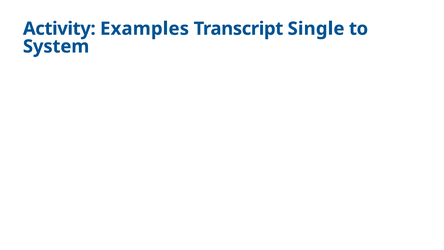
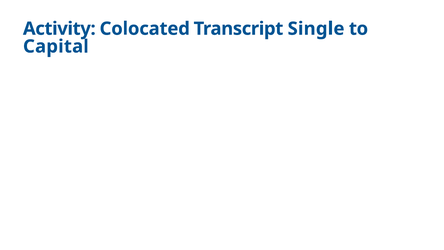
Examples: Examples -> Colocated (145, 29)
System: System -> Capital (56, 46)
